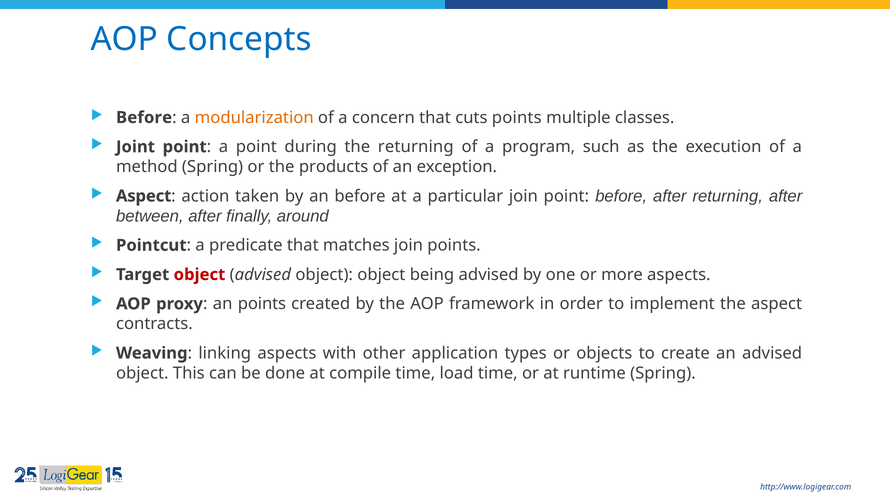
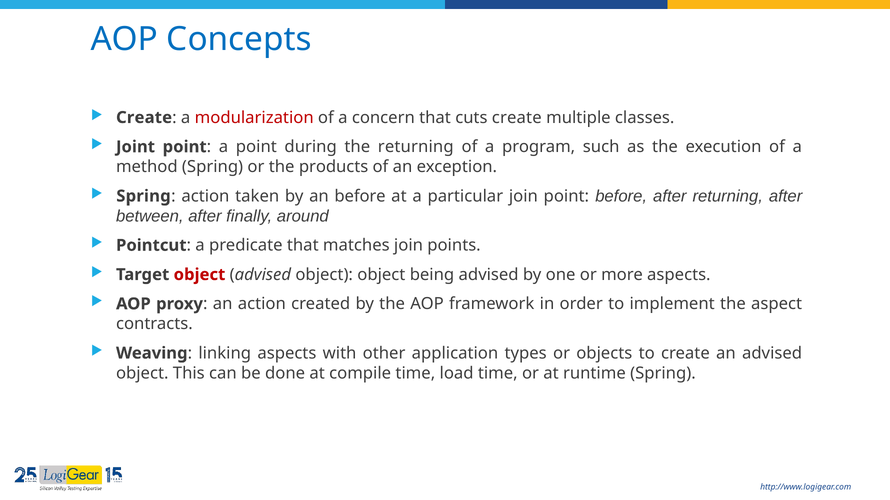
Before: Before -> Create (144, 118)
modularization colour: orange -> red (254, 118)
cuts points: points -> create (517, 118)
Aspect: Aspect -> Spring (143, 196)
an points: points -> action (262, 304)
